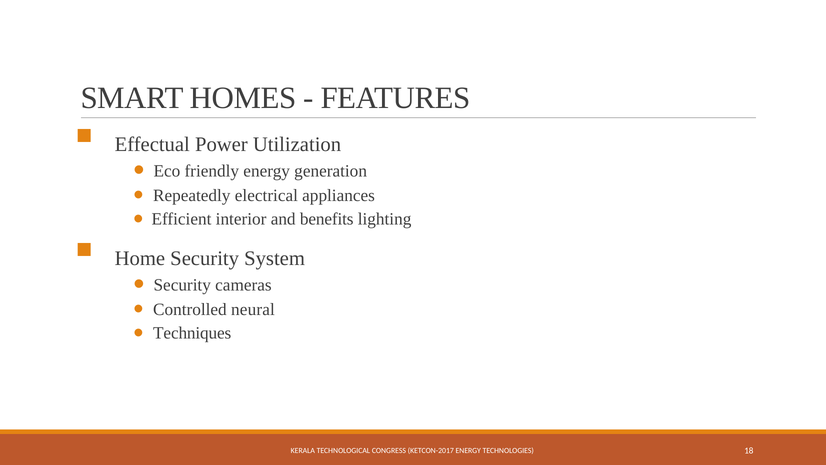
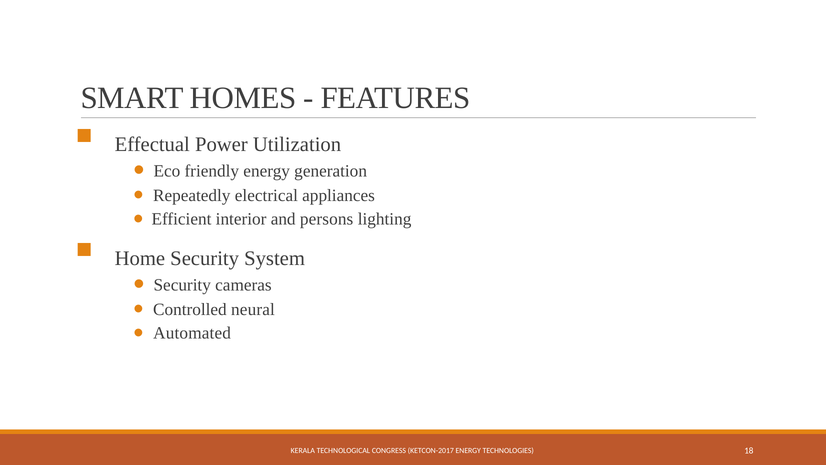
benefits: benefits -> persons (327, 219)
Techniques: Techniques -> Automated (192, 333)
